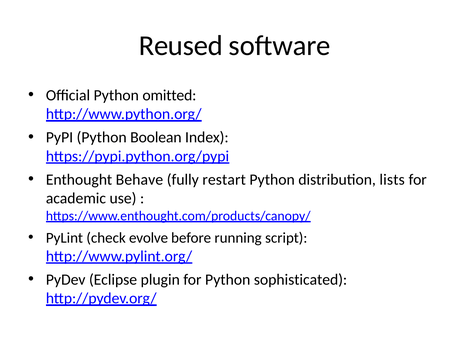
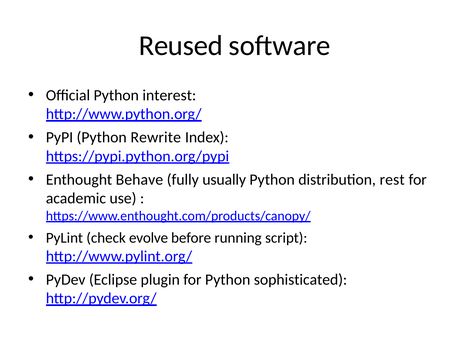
omitted: omitted -> interest (169, 95)
Boolean: Boolean -> Rewrite (156, 137)
restart: restart -> usually (224, 179)
lists: lists -> rest (392, 179)
